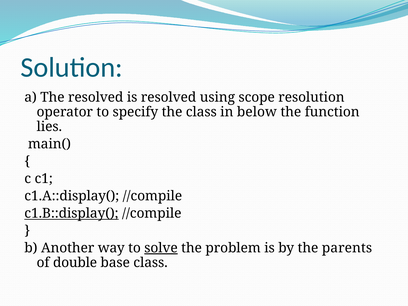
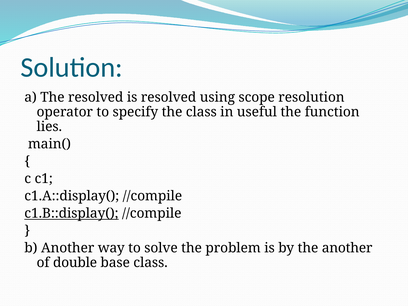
below: below -> useful (257, 112)
solve underline: present -> none (161, 248)
the parents: parents -> another (347, 248)
